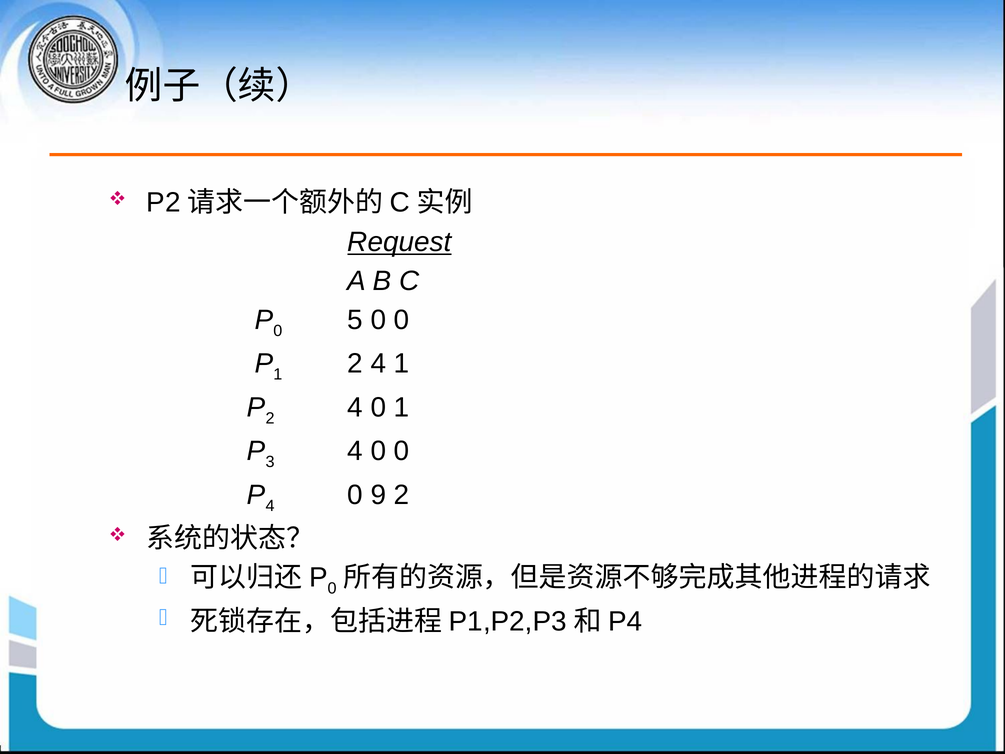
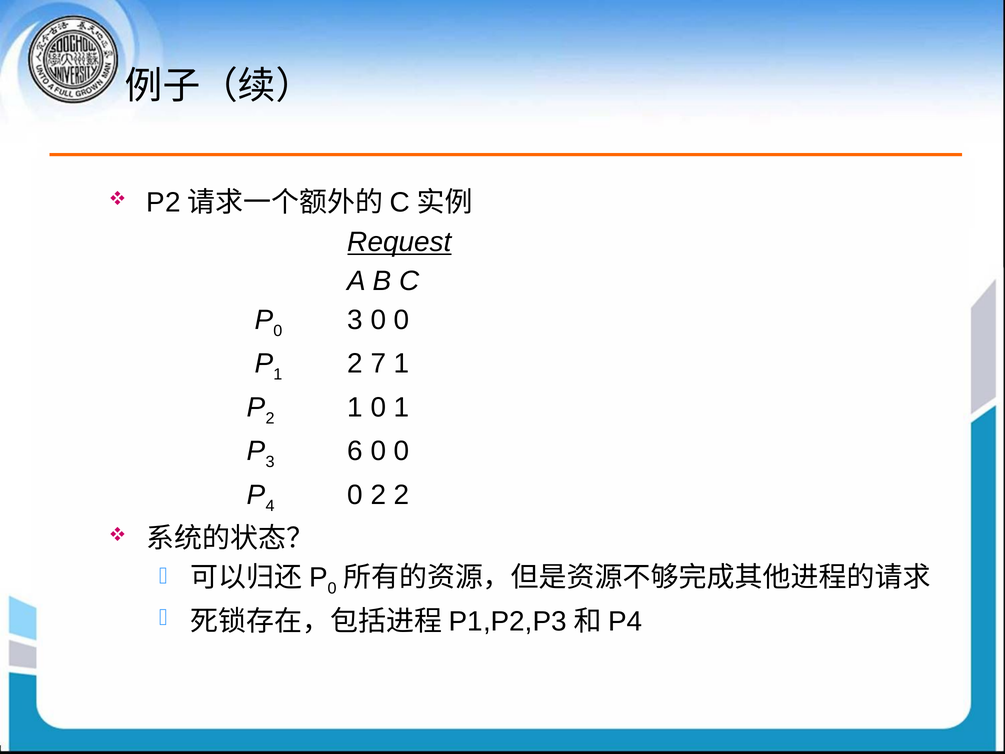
0 5: 5 -> 3 (355, 320)
1 2 4: 4 -> 7 (378, 364)
4: 4 -> 1 (355, 407)
4: 4 -> 6 (355, 451)
0 9: 9 -> 2 (378, 495)
